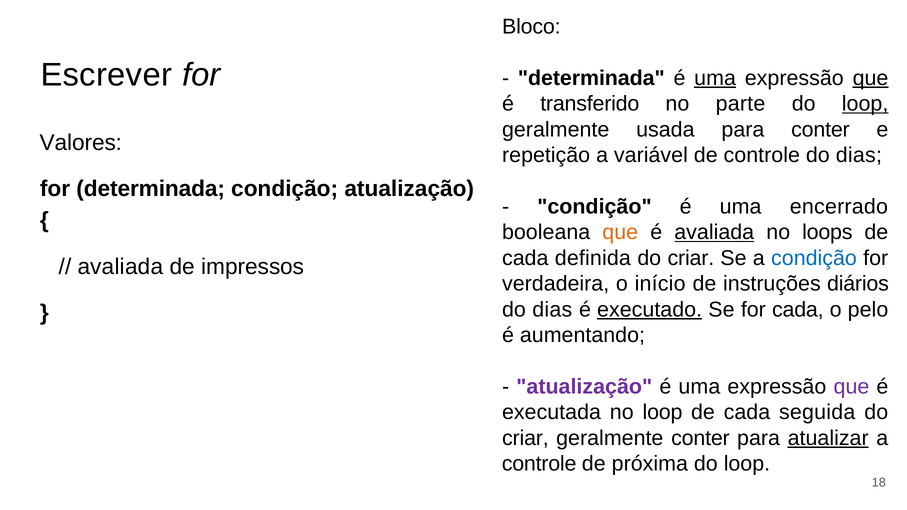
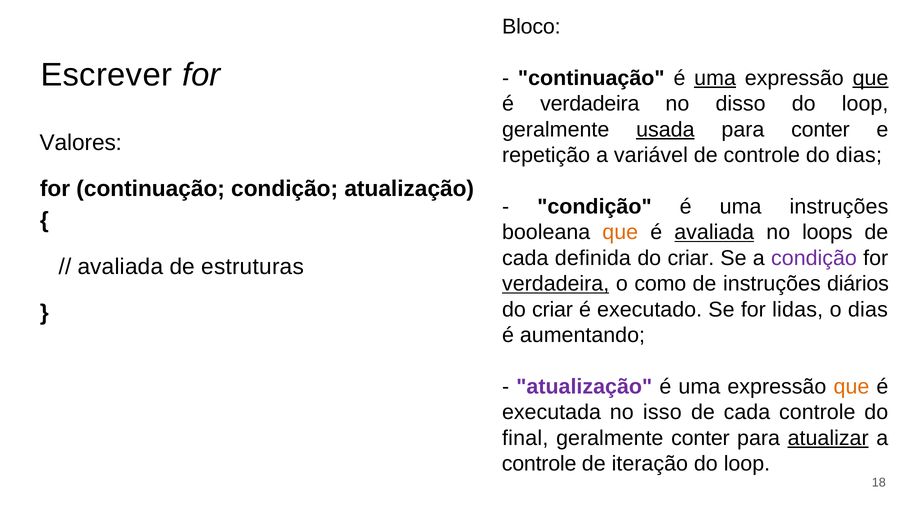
determinada: determinada -> continuação (591, 78)
é transferido: transferido -> verdadeira (590, 104)
parte: parte -> disso (741, 104)
loop underline: present -> none (865, 104)
usada underline: none -> present (665, 130)
for determinada: determinada -> continuação (151, 189)
uma encerrado: encerrado -> instruções (839, 207)
condição colour: blue -> purple (814, 258)
impressos: impressos -> estruturas (253, 267)
verdadeira underline: none -> present (556, 284)
início: início -> como (660, 284)
dias: dias -> criar (553, 310)
executado underline: present -> none (650, 310)
for cada: cada -> lidas (798, 310)
o pelo: pelo -> dias (868, 310)
que colour: purple -> orange (851, 387)
no loop: loop -> isso (662, 412)
cada seguida: seguida -> controle (817, 412)
criar: criar -> final (525, 438)
próxima: próxima -> iteração (650, 464)
